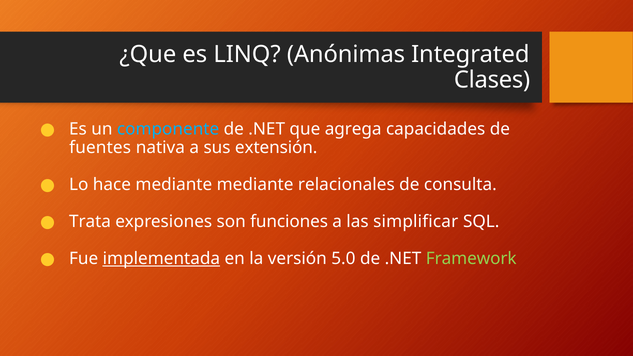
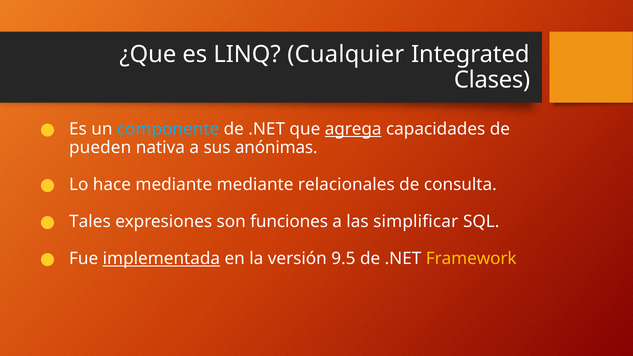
Anónimas: Anónimas -> Cualquier (346, 54)
agrega underline: none -> present (353, 129)
fuentes: fuentes -> pueden (100, 148)
extensión: extensión -> anónimas (276, 148)
Trata: Trata -> Tales (90, 222)
5.0: 5.0 -> 9.5 (343, 259)
Framework colour: light green -> yellow (471, 259)
